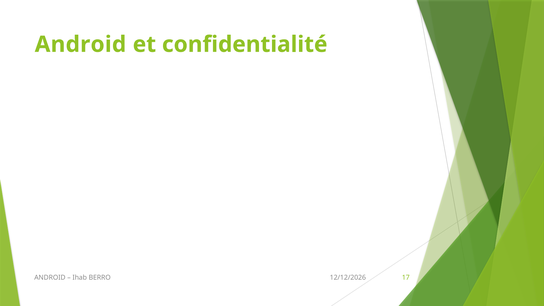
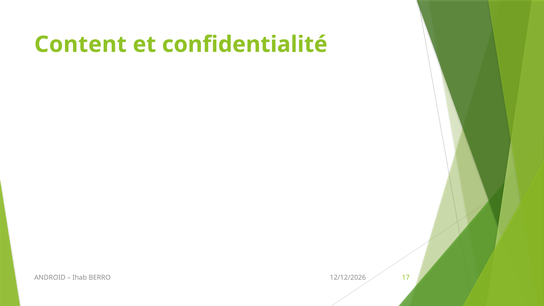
Android: Android -> Content (81, 44)
